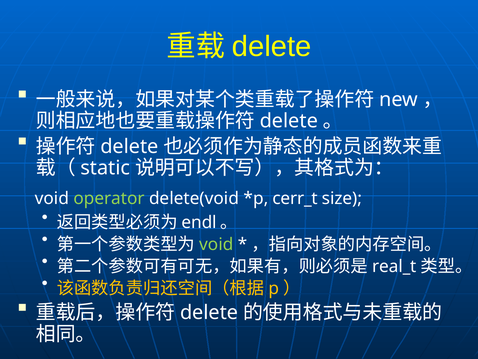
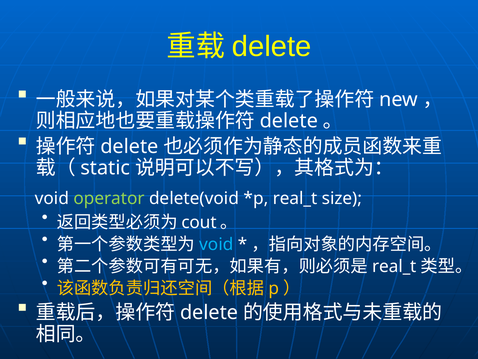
cerr_t: cerr_t -> real_t (295, 198)
endl: endl -> cout (199, 222)
void colour: light green -> light blue (216, 244)
